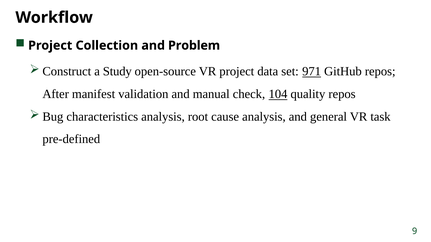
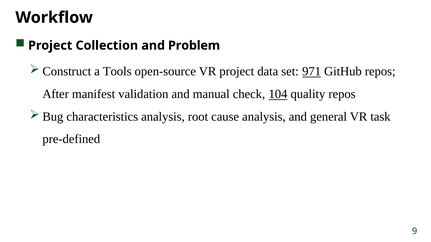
Study: Study -> Tools (117, 72)
